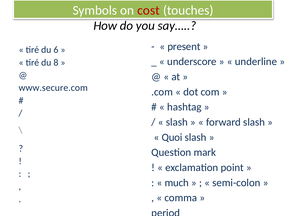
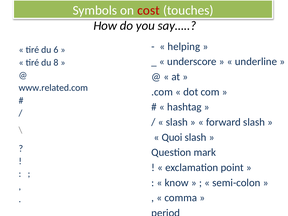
present: present -> helping (184, 46)
www.secure.com: www.secure.com -> www.related.com (53, 88)
much: much -> know (177, 183)
